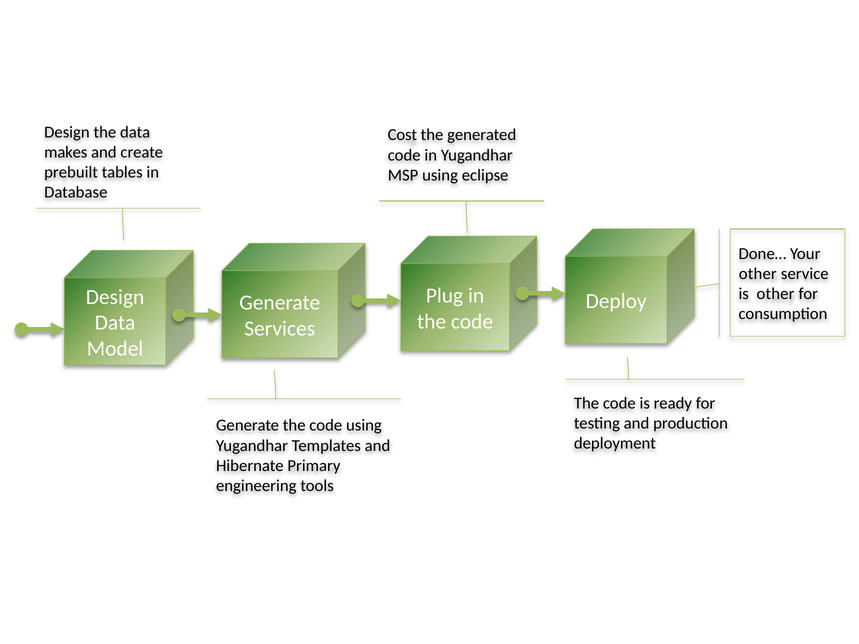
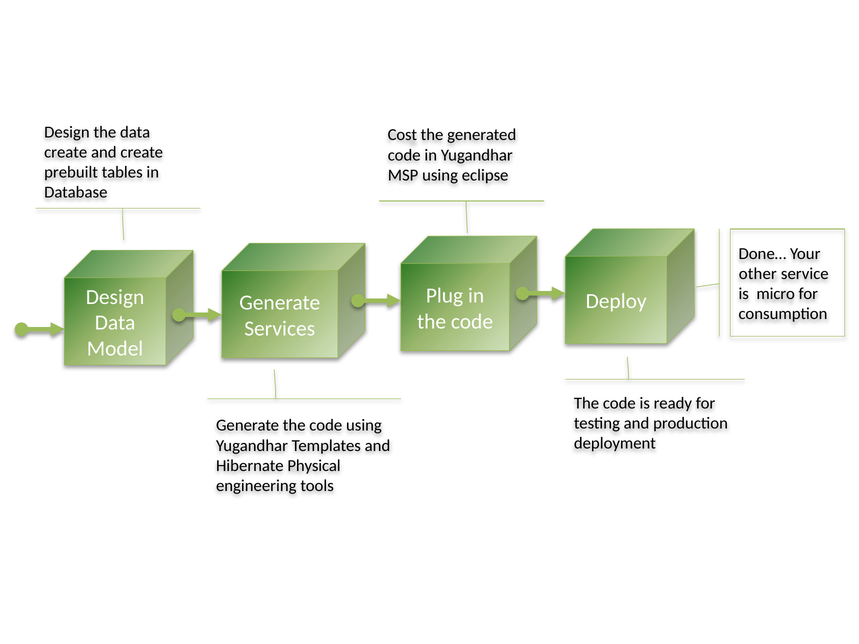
makes: makes -> create (66, 152)
is other: other -> micro (776, 294)
Primary: Primary -> Physical (314, 466)
